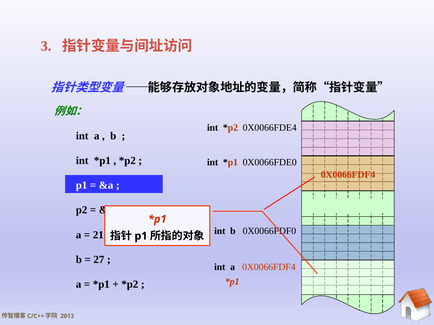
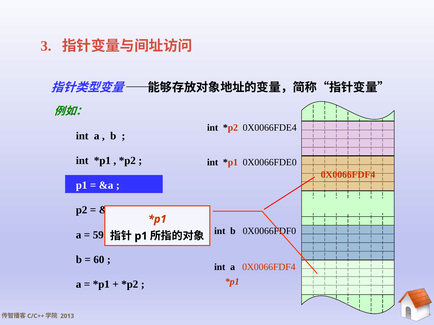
21: 21 -> 59 (98, 235)
27: 27 -> 60 (99, 260)
